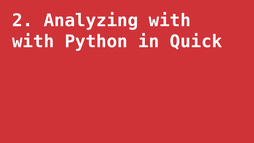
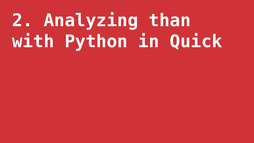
Analyzing with: with -> than (170, 21)
